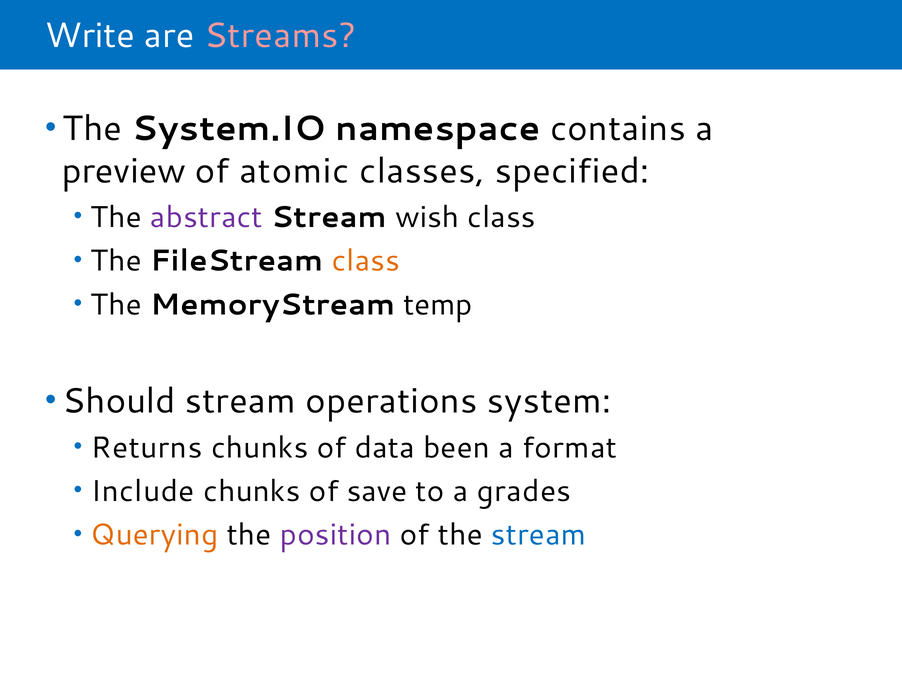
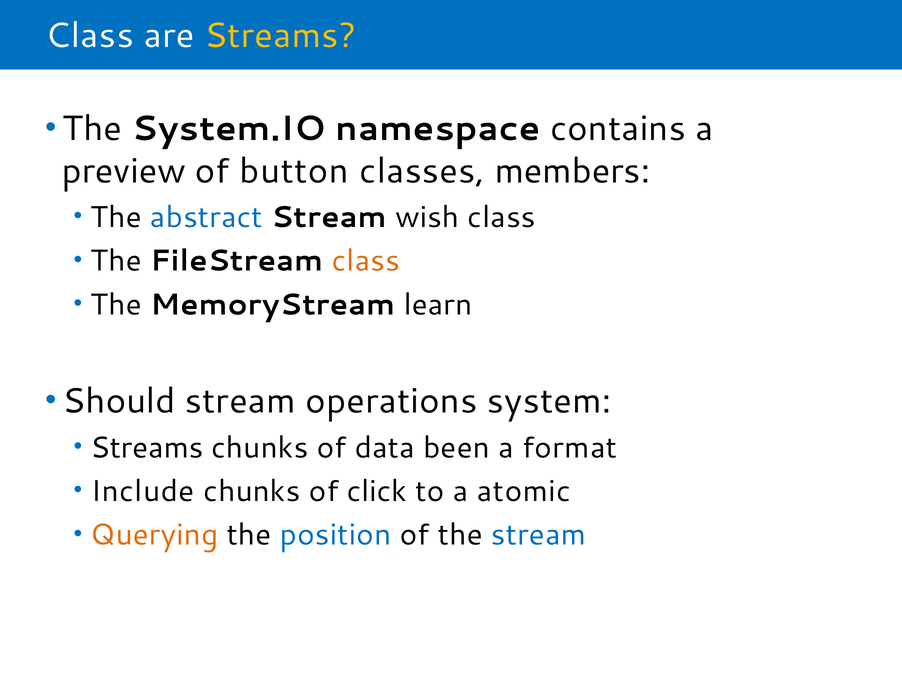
Write: Write -> Class (90, 36)
Streams colour: pink -> yellow (280, 36)
atomic: atomic -> button (294, 171)
specified: specified -> members (572, 171)
abstract colour: purple -> blue (206, 217)
temp: temp -> learn (438, 304)
Returns: Returns -> Streams (147, 447)
save: save -> click (377, 491)
grades: grades -> atomic (524, 491)
position colour: purple -> blue (336, 534)
